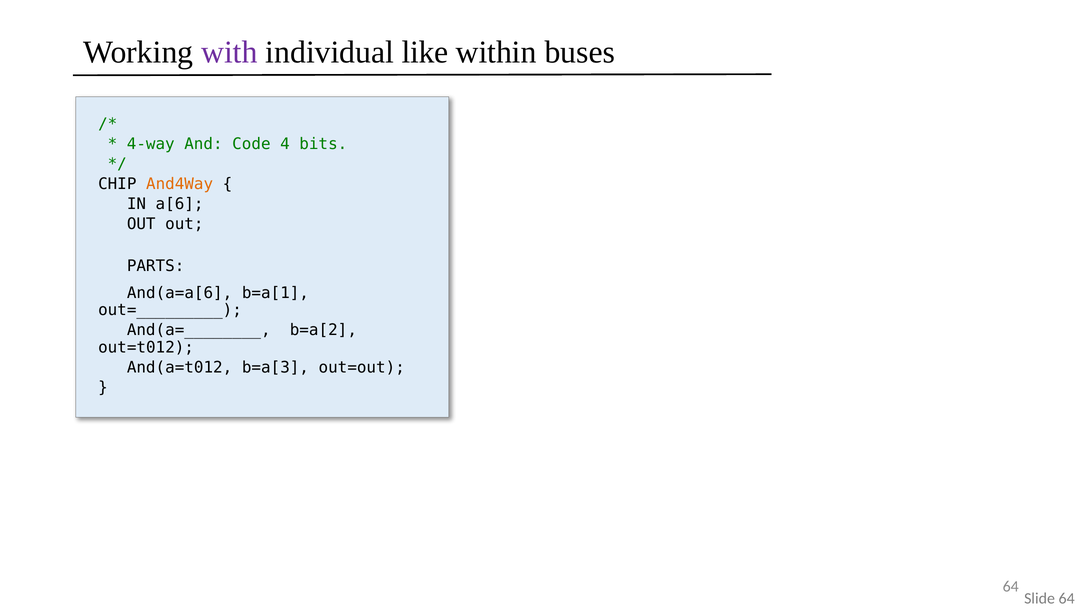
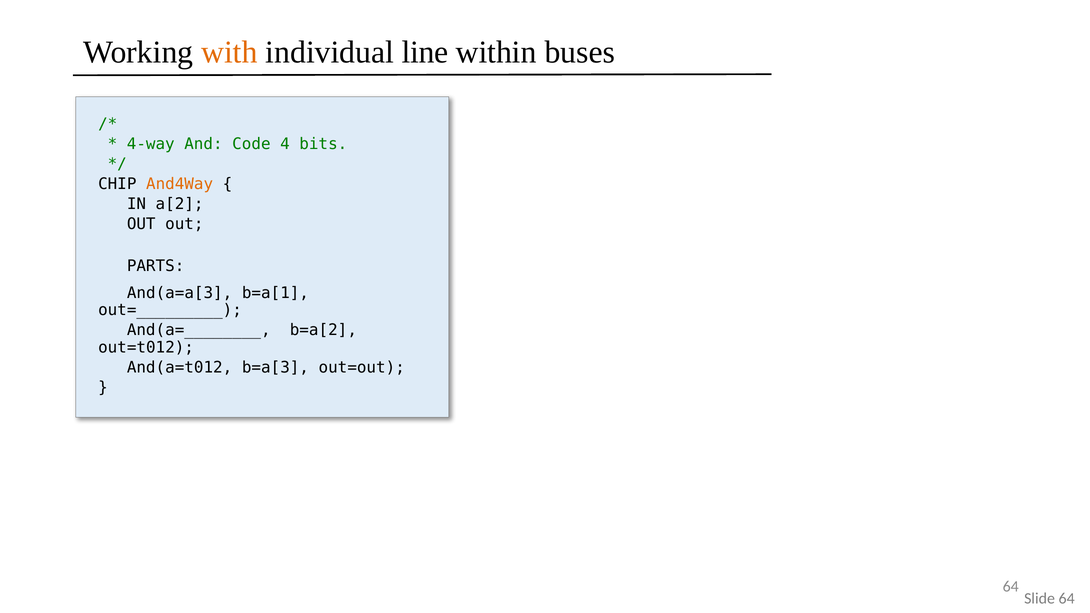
with colour: purple -> orange (229, 52)
like: like -> line (425, 52)
a[6: a[6 -> a[2 (180, 204)
And(a=a[6: And(a=a[6 -> And(a=a[3 (180, 293)
